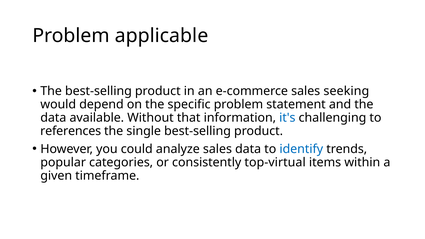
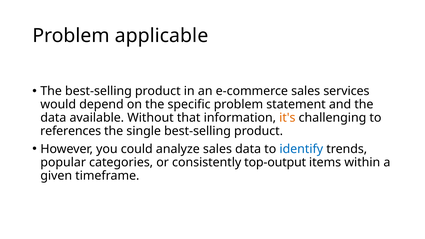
seeking: seeking -> services (346, 91)
it's colour: blue -> orange (287, 118)
top-virtual: top-virtual -> top-output (275, 162)
